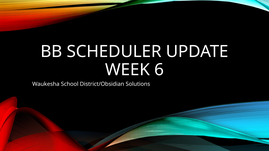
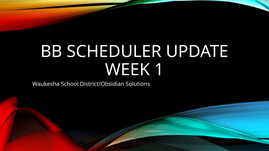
6: 6 -> 1 (159, 70)
